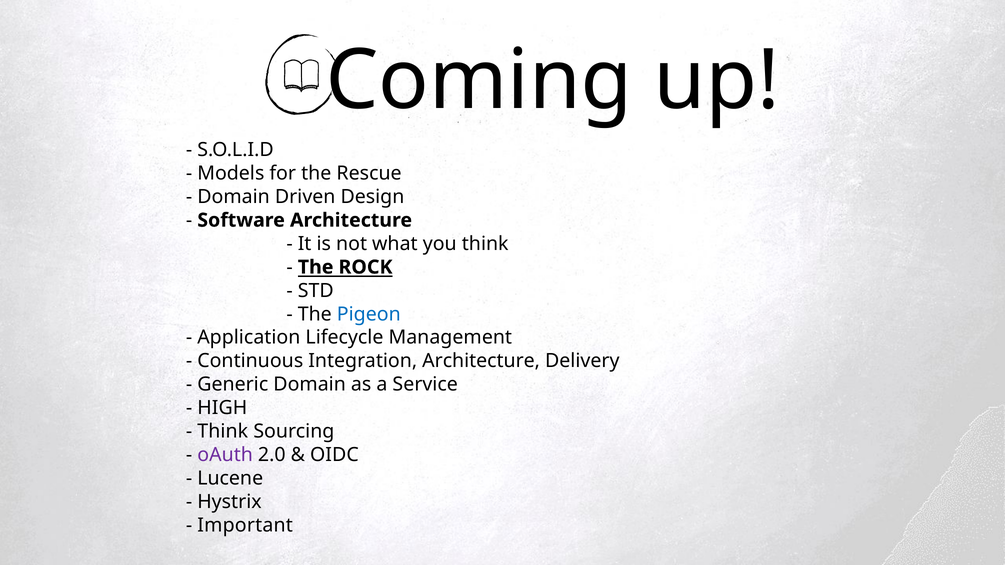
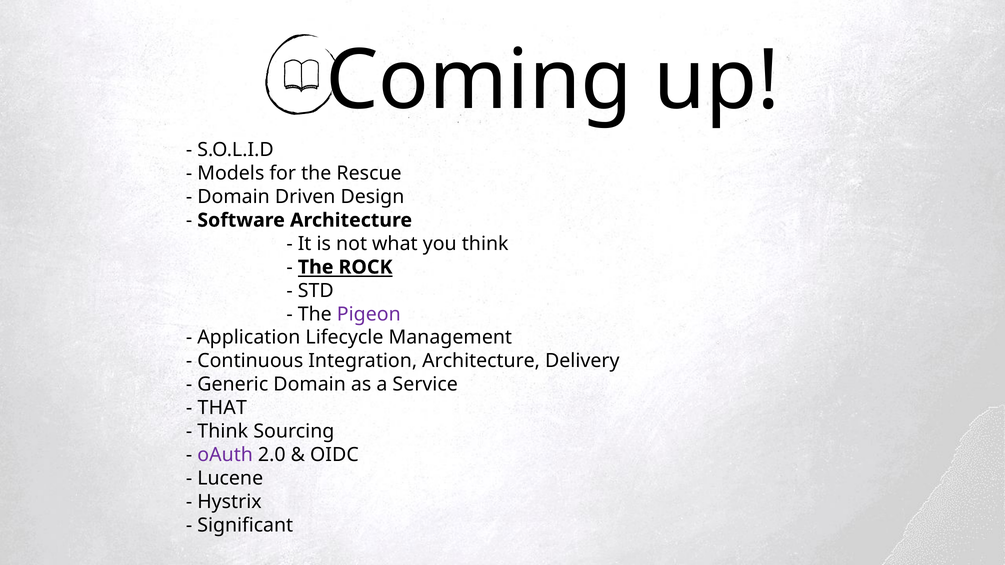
Pigeon colour: blue -> purple (369, 314)
HIGH: HIGH -> THAT (222, 408)
Important: Important -> Significant (245, 525)
